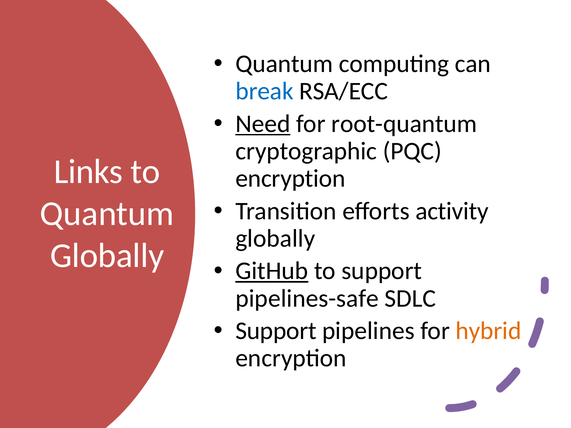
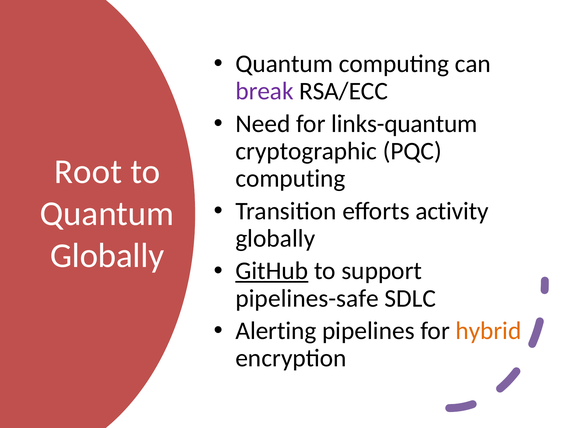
break colour: blue -> purple (264, 91)
Need underline: present -> none (263, 124)
root-quantum: root-quantum -> links-quantum (404, 124)
Links: Links -> Root (88, 172)
encryption: encryption -> computing (290, 179)
Support: Support -> Alerting (276, 331)
